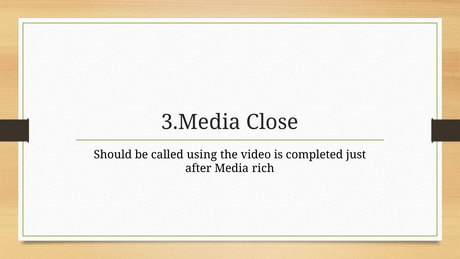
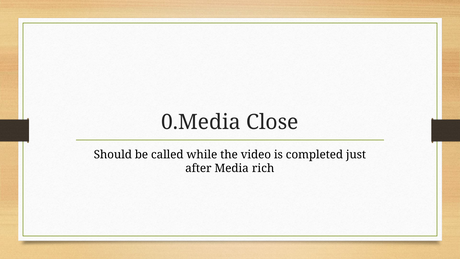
3.Media: 3.Media -> 0.Media (201, 122)
using: using -> while (202, 155)
